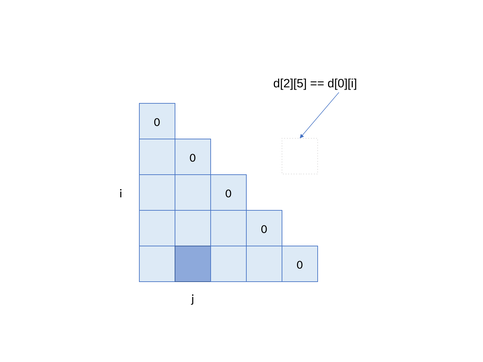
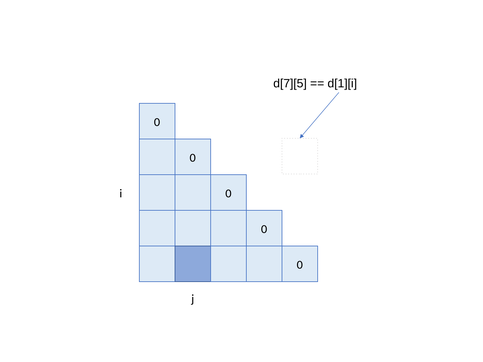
d[2][5: d[2][5 -> d[7][5 (290, 83)
d[0][i: d[0][i -> d[1][i (342, 83)
